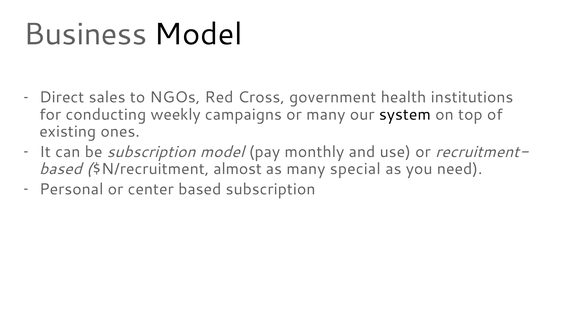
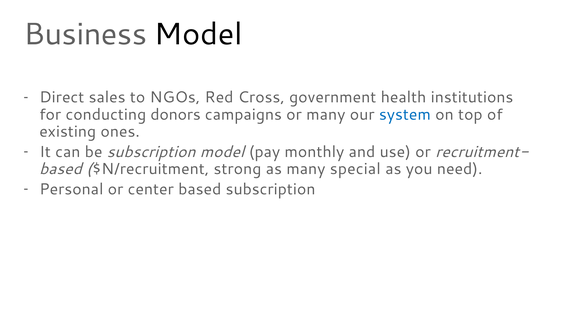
weekly: weekly -> donors (176, 115)
system colour: black -> blue (405, 115)
almost: almost -> strong (237, 169)
